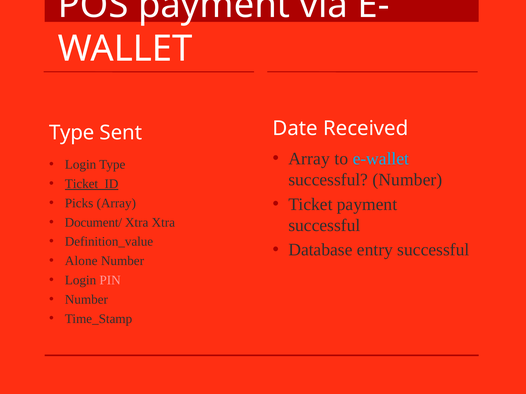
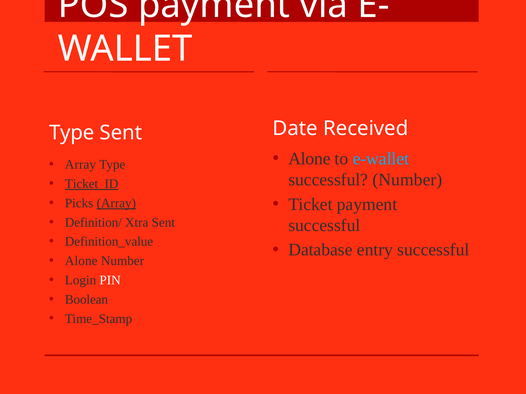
Array: Array -> Alone (309, 159)
Login: Login -> Array (80, 165)
Array underline: none -> present (116, 203)
Document/: Document/ -> Definition/ (93, 223)
Xtra Xtra: Xtra -> Sent (163, 223)
PIN colour: pink -> white (110, 281)
Number: Number -> Boolean (86, 300)
